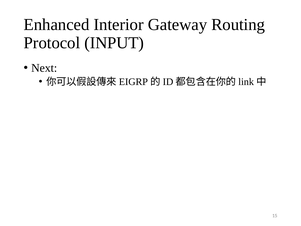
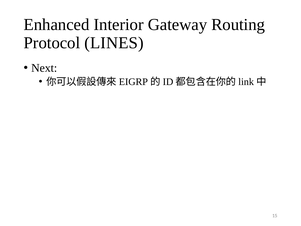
INPUT: INPUT -> LINES (114, 43)
